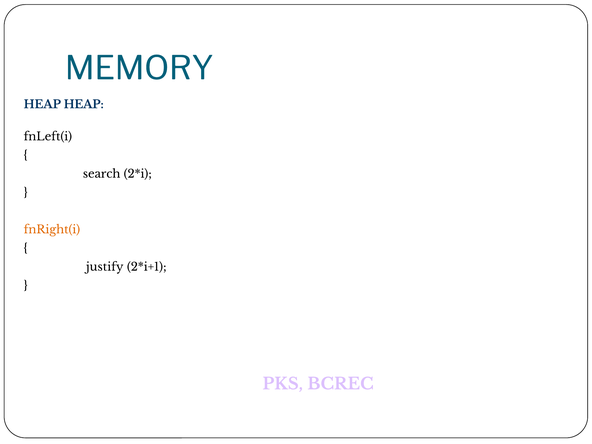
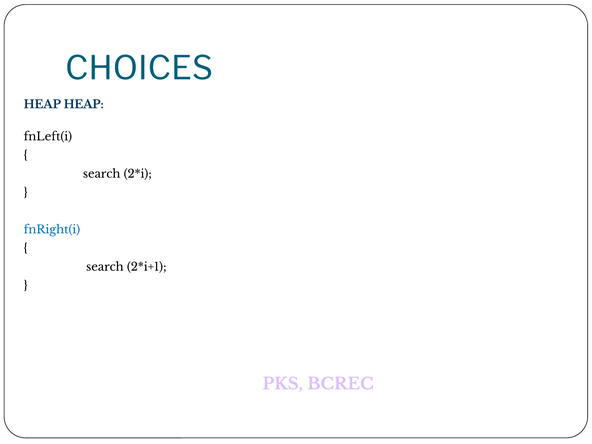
MEMORY: MEMORY -> CHOICES (139, 68)
fnRight(i colour: orange -> blue (52, 230)
justify: justify -> search (105, 267)
